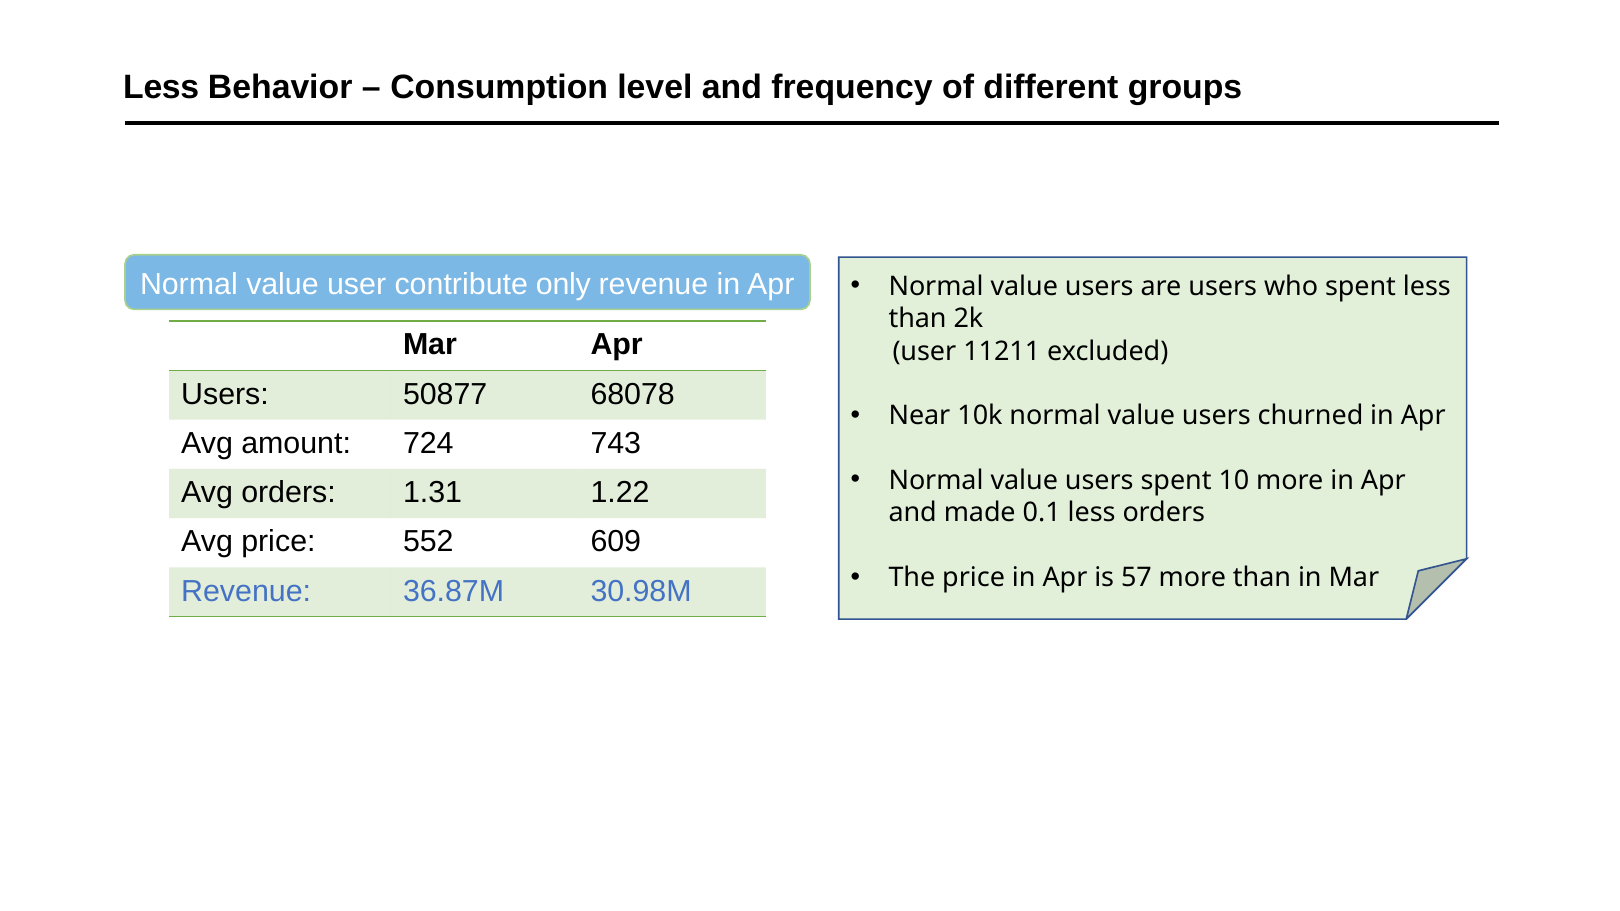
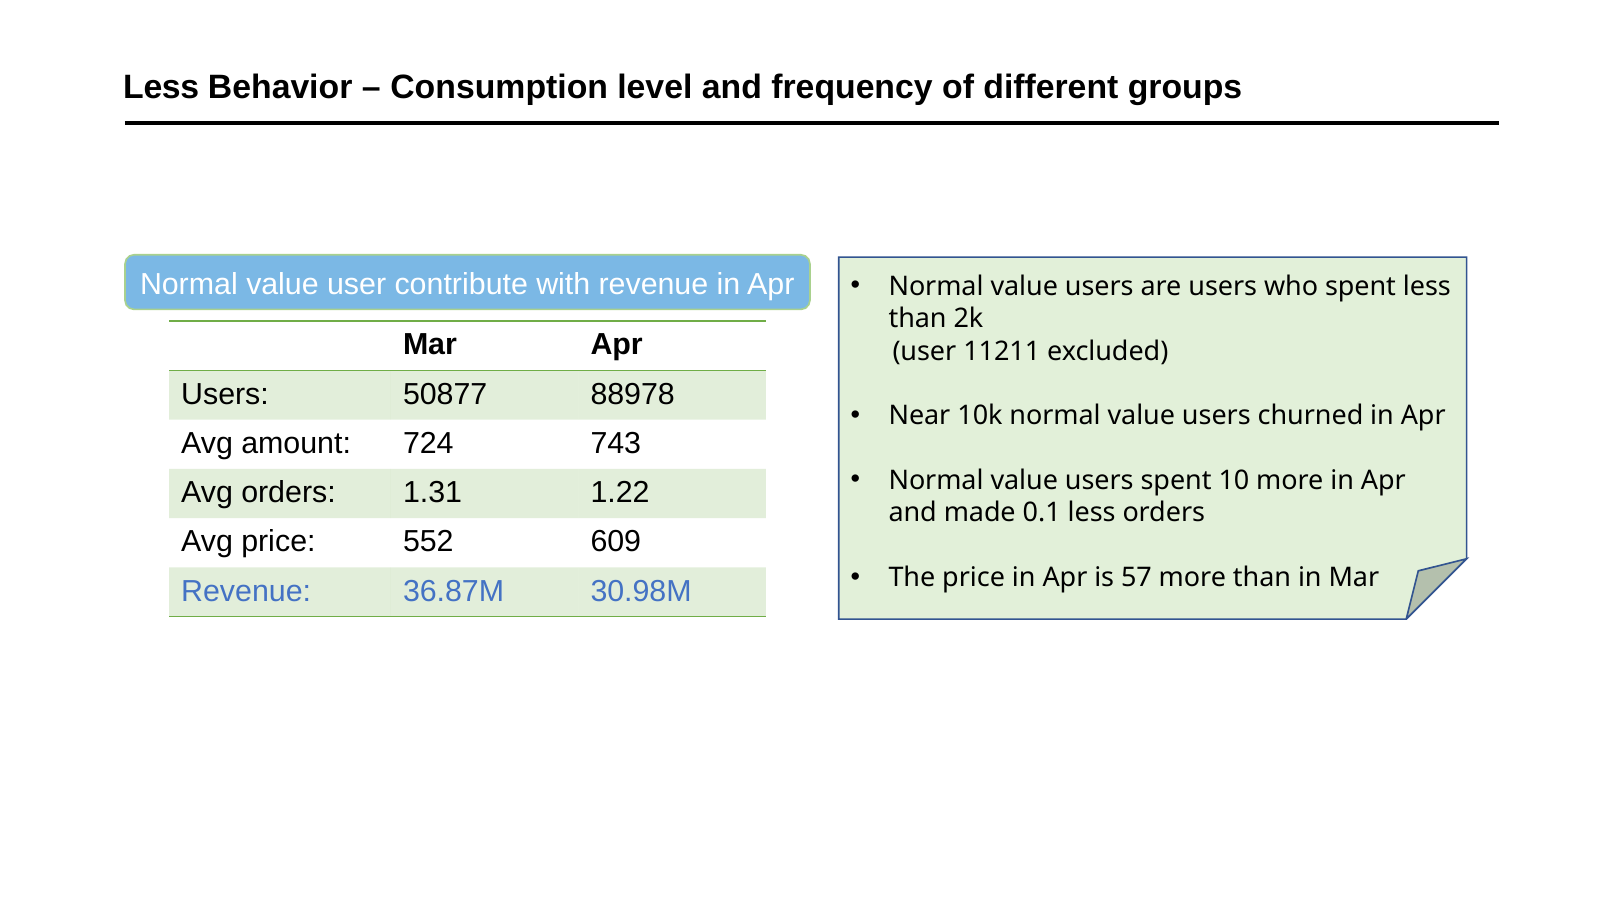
only: only -> with (563, 284)
68078: 68078 -> 88978 (633, 394)
